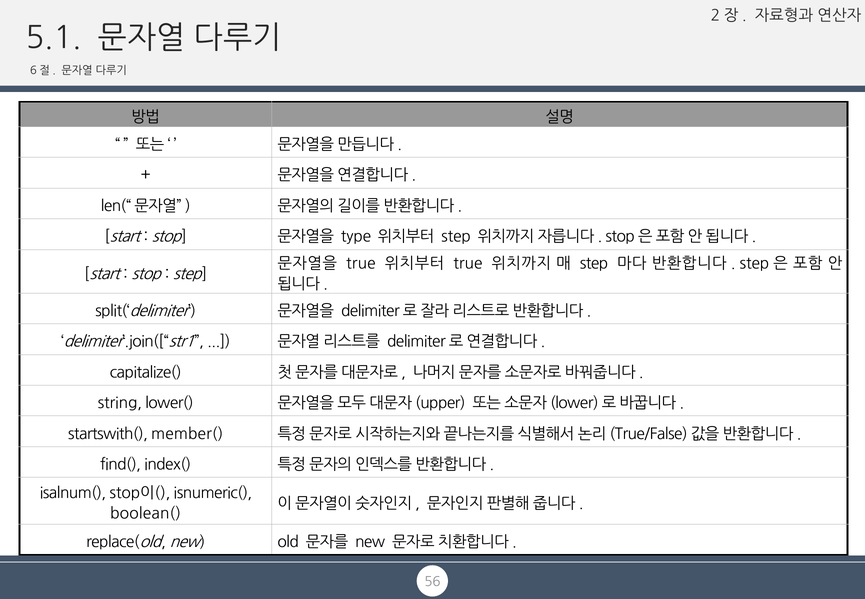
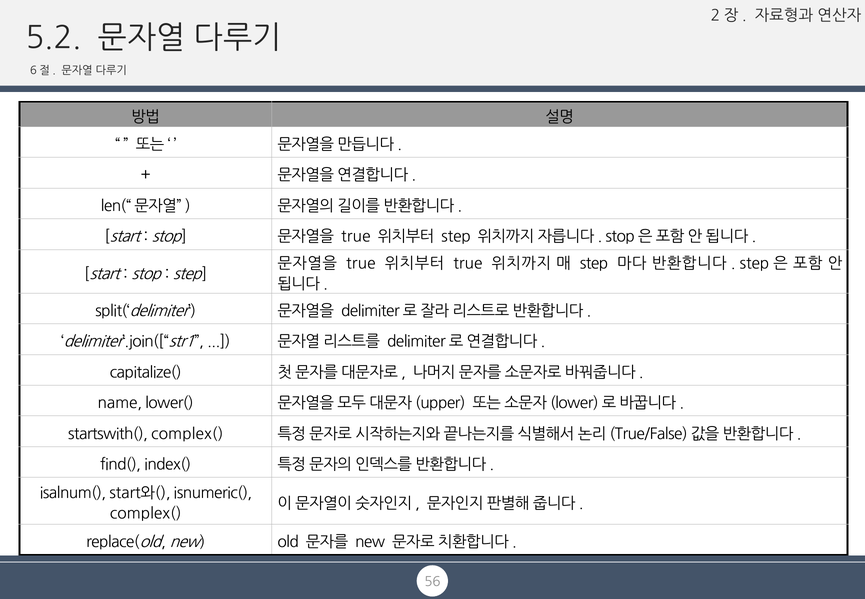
5.1: 5.1 -> 5.2 (54, 38)
type: type -> true (356, 237)
string: string -> name (120, 403)
startswith( member(: member( -> complex( (187, 434)
stop이(: stop이( -> start와( (140, 493)
boolean(: boolean( -> complex( (146, 513)
